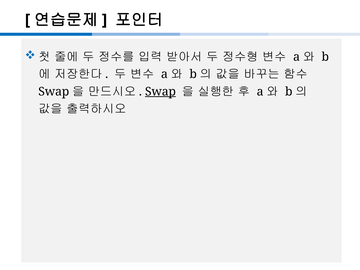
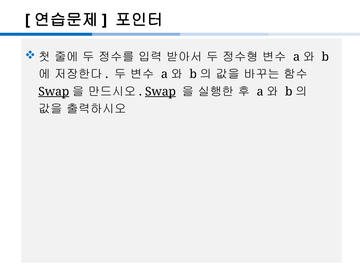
Swap underline: none -> present (54, 92)
